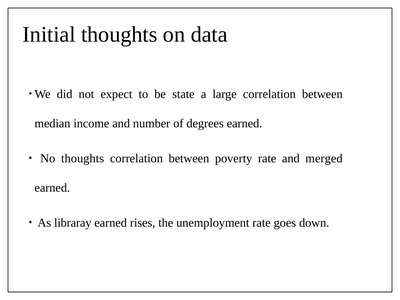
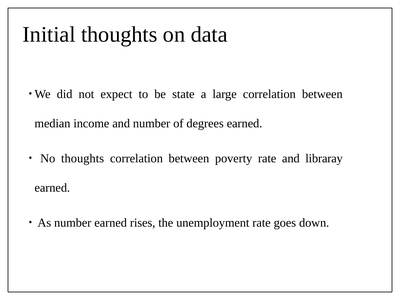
merged: merged -> libraray (324, 159)
As libraray: libraray -> number (73, 223)
